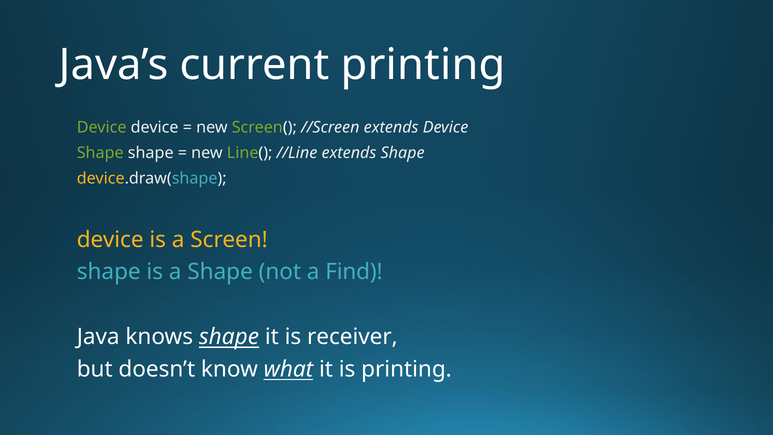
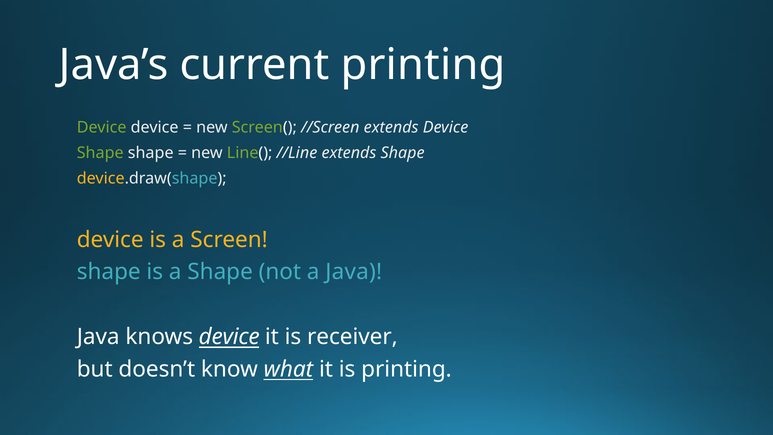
a Find: Find -> Java (354, 272)
knows shape: shape -> device (229, 337)
